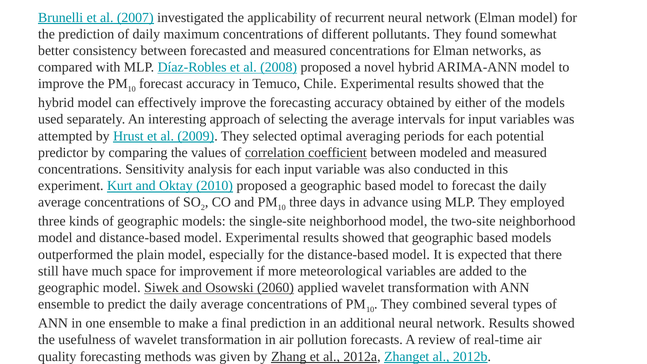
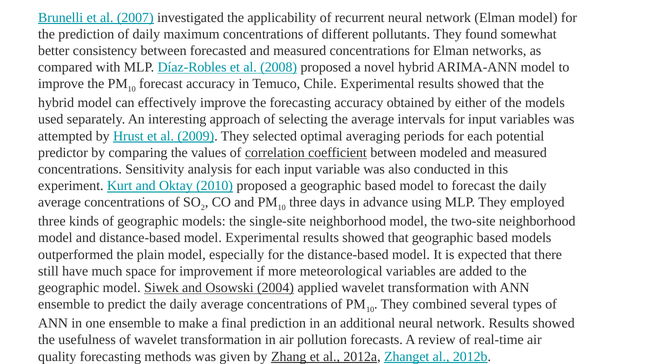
2060: 2060 -> 2004 (275, 288)
